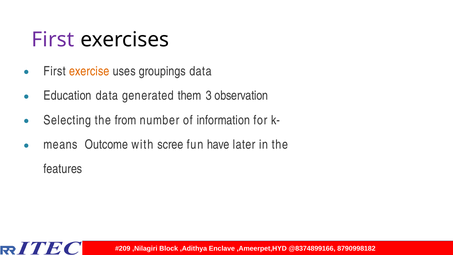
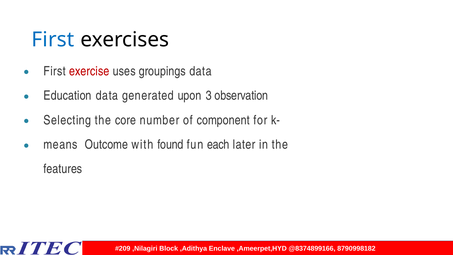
First colour: purple -> blue (53, 40)
exercise colour: orange -> red (89, 71)
them: them -> upon (190, 96)
from: from -> core (125, 120)
information: information -> component (223, 120)
scree: scree -> found (170, 145)
have: have -> each (218, 145)
